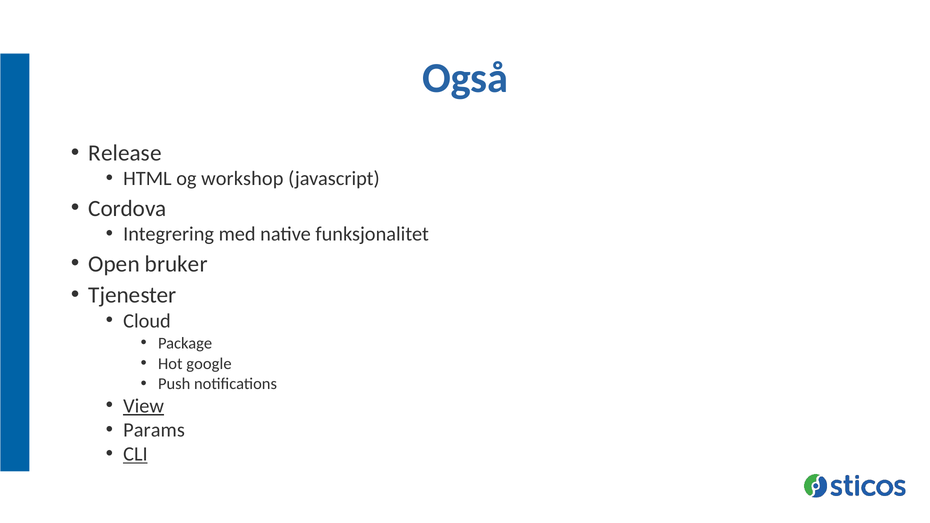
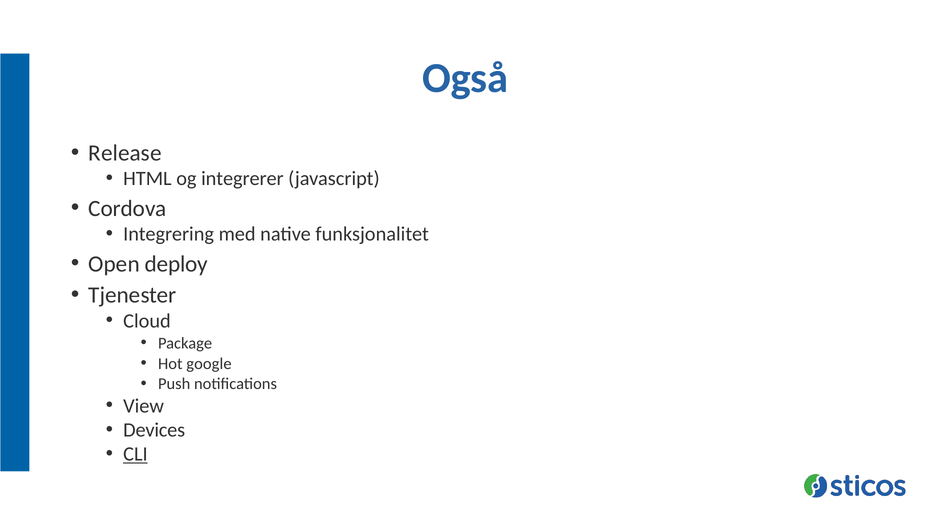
workshop: workshop -> integrerer (242, 179)
bruker: bruker -> deploy (176, 264)
View underline: present -> none (144, 406)
Params: Params -> Devices (154, 430)
